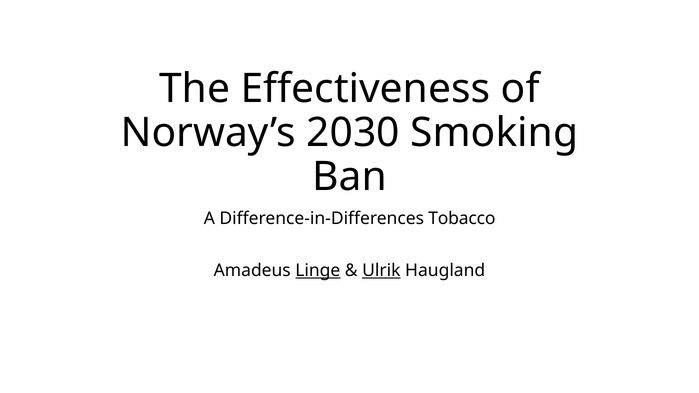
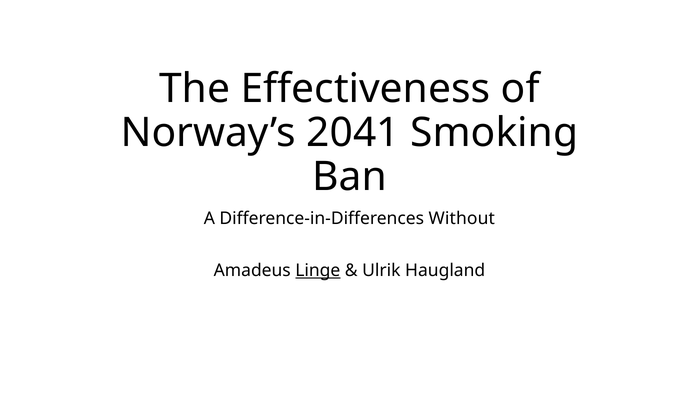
2030: 2030 -> 2041 (353, 133)
Tobacco: Tobacco -> Without (462, 218)
Ulrik underline: present -> none (381, 271)
